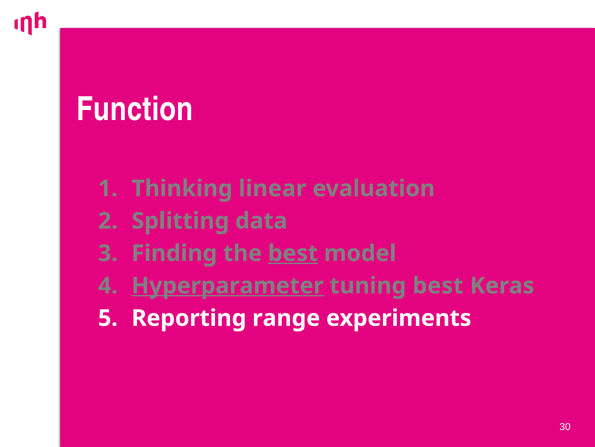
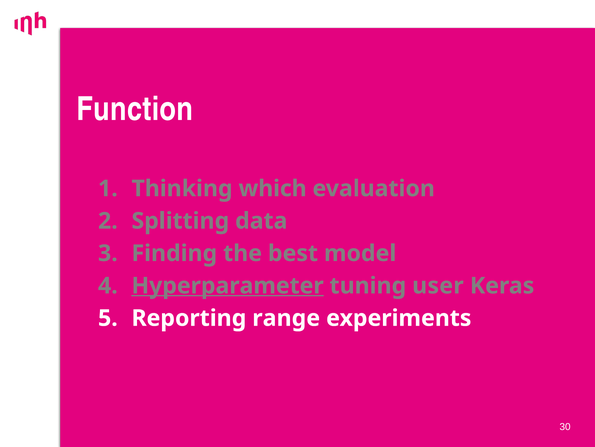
linear: linear -> which (273, 188)
best underline: present -> none (293, 253)
tuning best: best -> user (438, 285)
